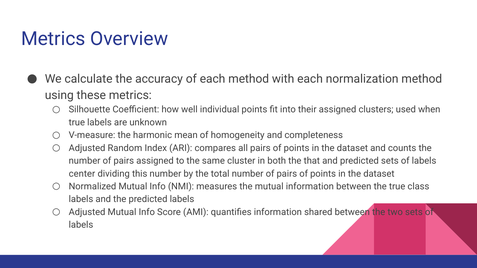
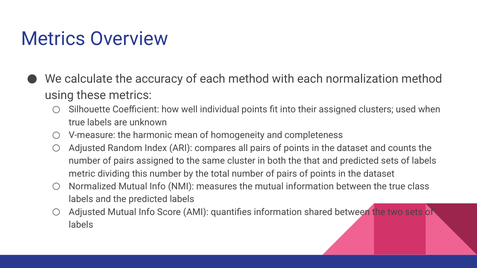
center: center -> metric (82, 174)
